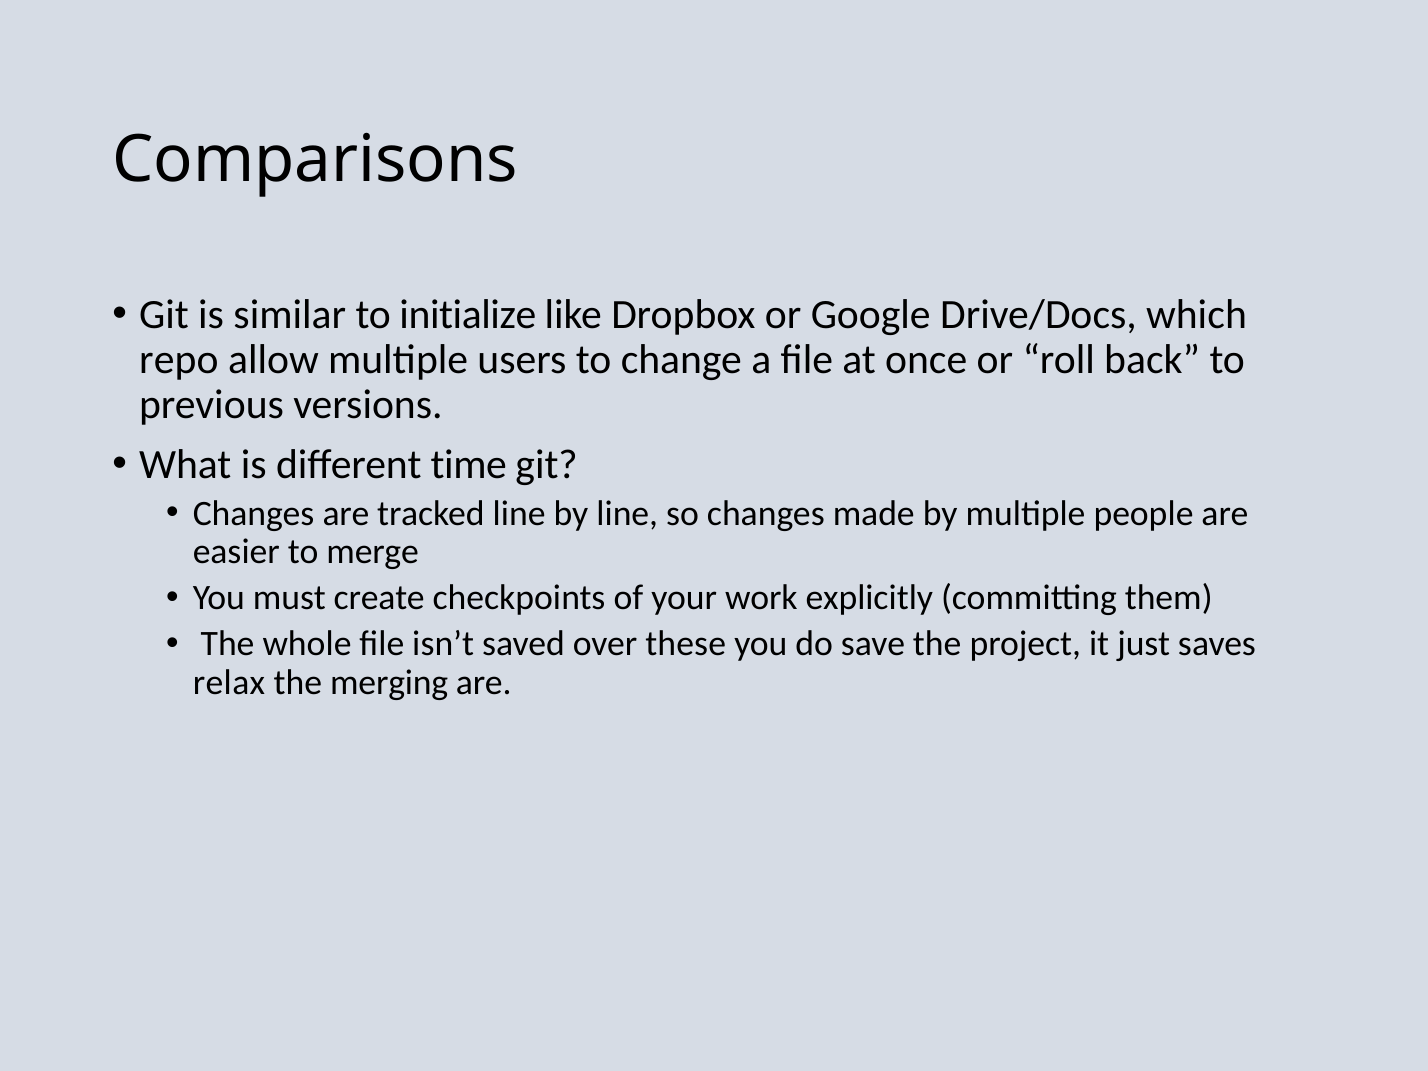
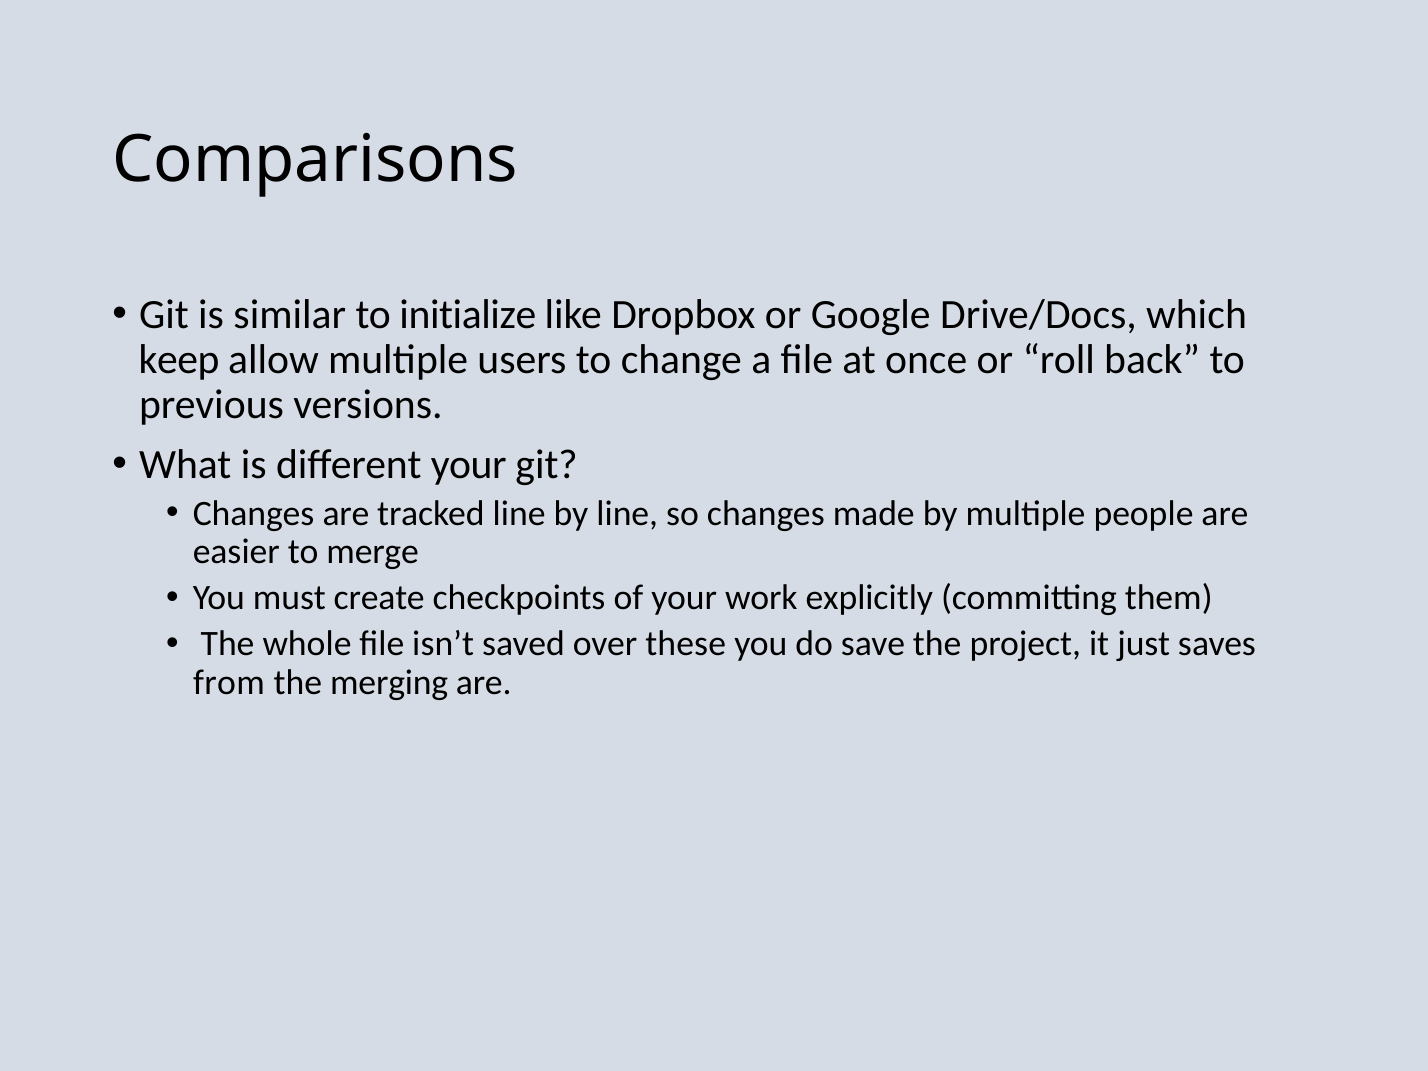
repo: repo -> keep (179, 359)
different time: time -> your (469, 464)
relax: relax -> from (229, 683)
